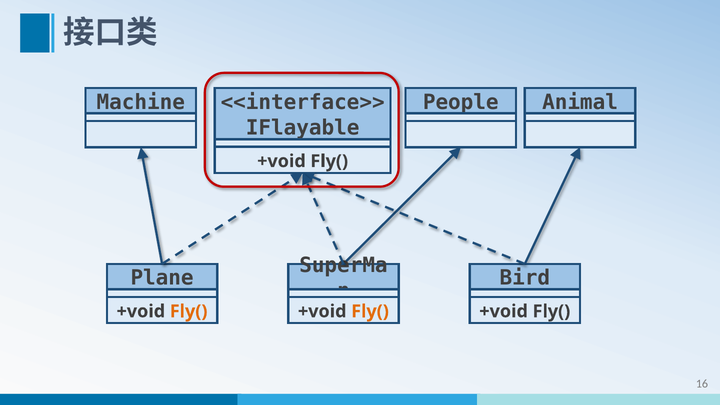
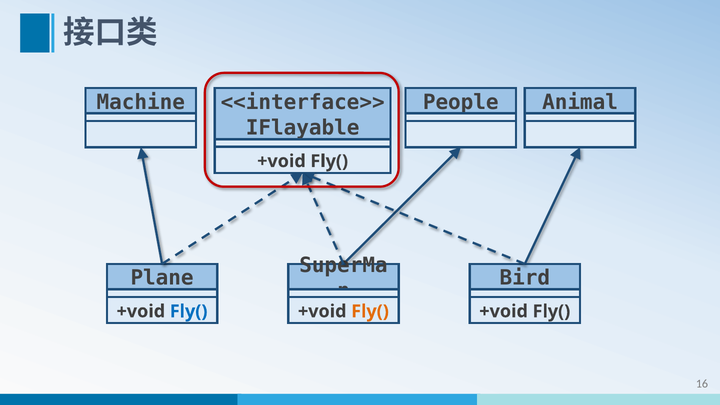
Fly( colour: orange -> blue (189, 311)
